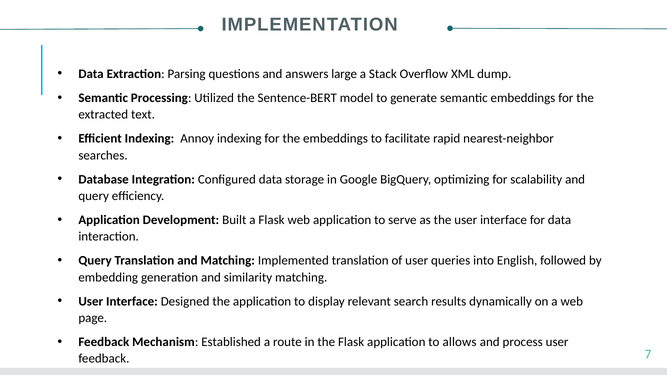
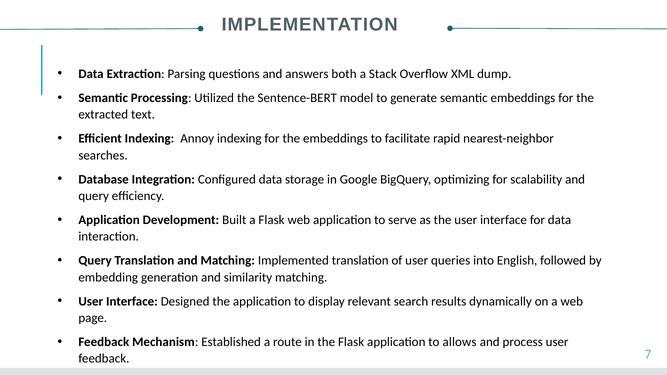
large: large -> both (344, 74)
